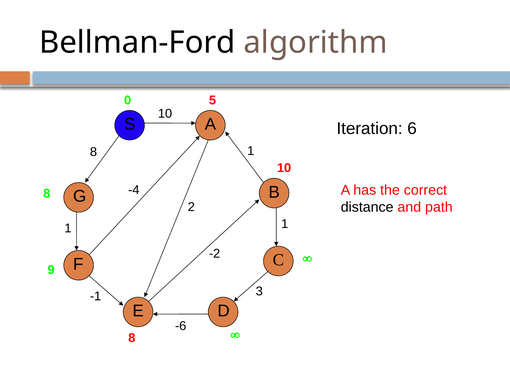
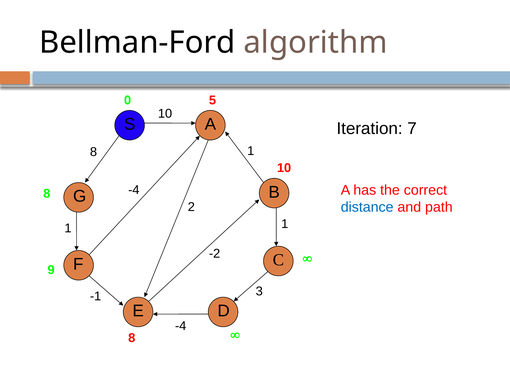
6: 6 -> 7 (412, 129)
distance colour: black -> blue (367, 207)
-6: -6 -> -4 (181, 326)
